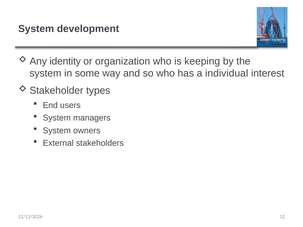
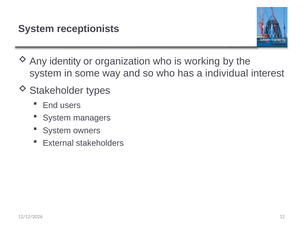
development: development -> receptionists (88, 29)
keeping: keeping -> working (202, 61)
